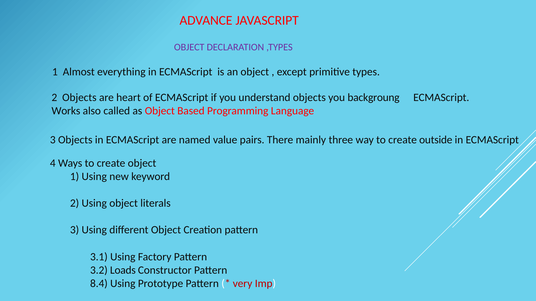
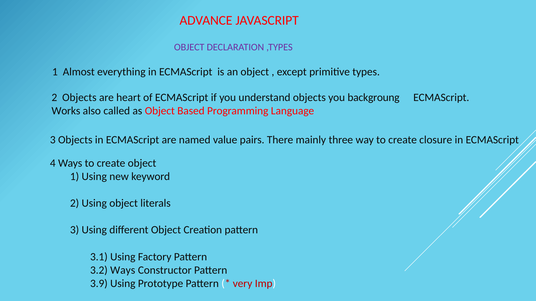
outside: outside -> closure (436, 140)
3.2 Loads: Loads -> Ways (123, 271)
8.4: 8.4 -> 3.9 (99, 284)
